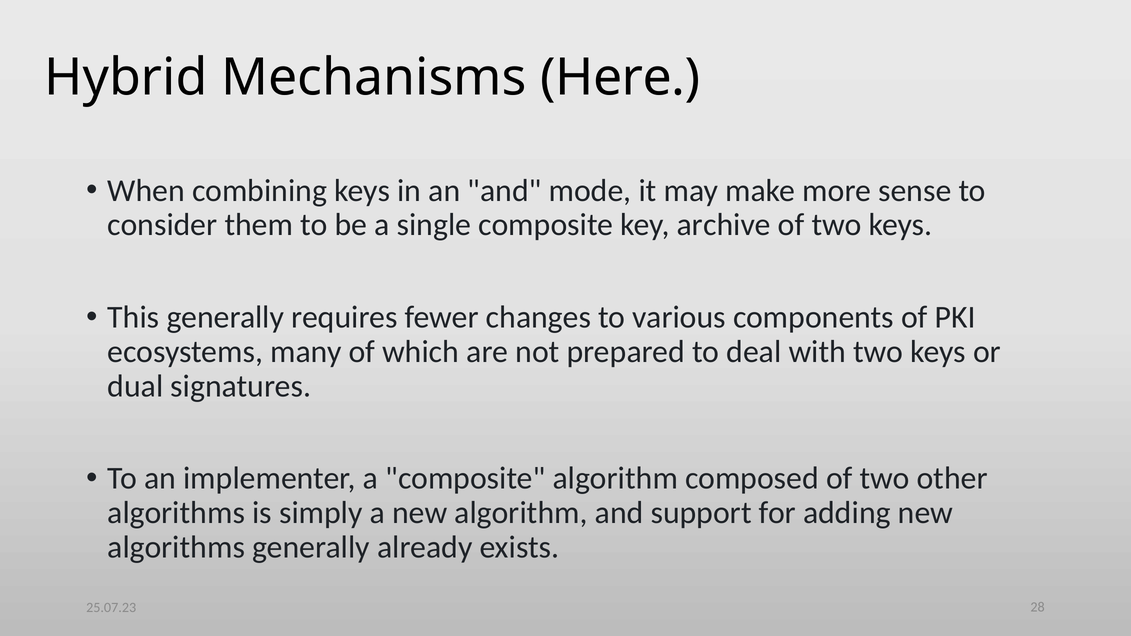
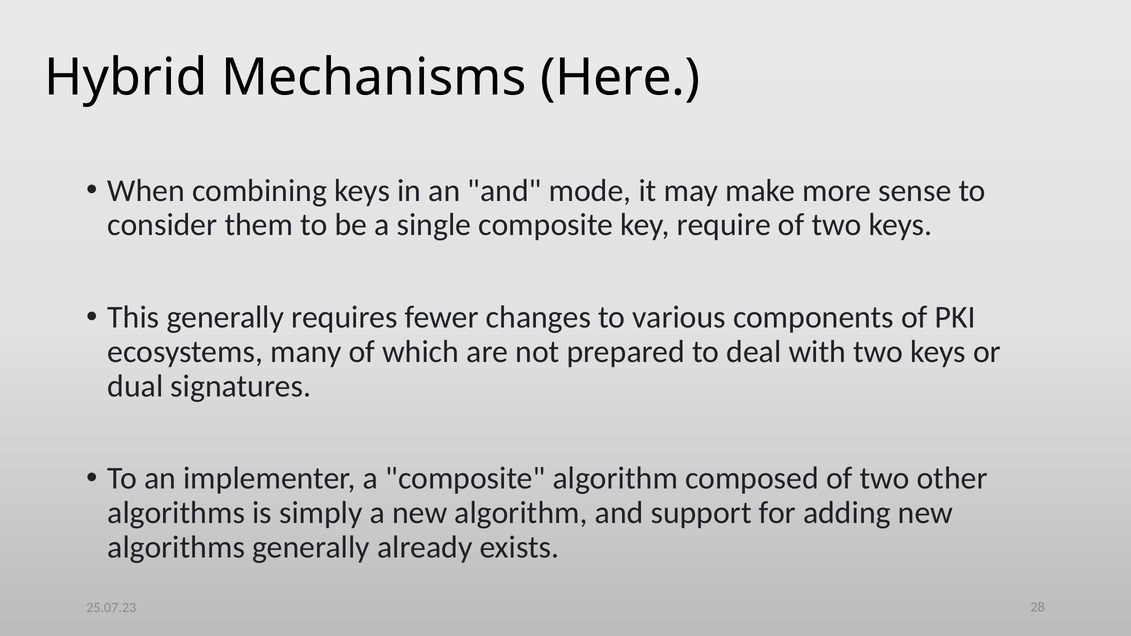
archive: archive -> require (724, 225)
